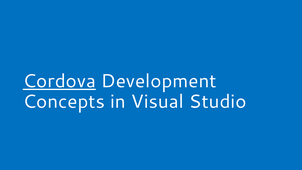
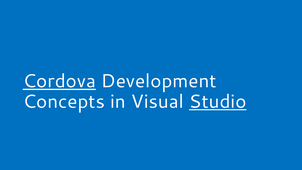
Studio underline: none -> present (218, 102)
